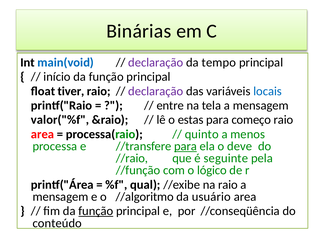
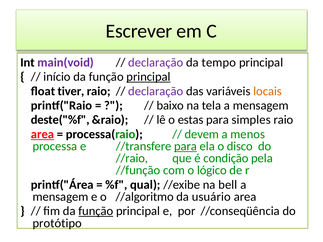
Binárias: Binárias -> Escrever (139, 31)
main(void colour: blue -> purple (66, 63)
principal underline: none -> present (148, 77)
locais colour: blue -> orange (268, 91)
entre: entre -> baixo (170, 106)
valor("%f: valor("%f -> deste("%f (60, 120)
começo: começo -> simples (251, 120)
area underline: none -> present (42, 134)
quinto: quinto -> devem (202, 134)
deve: deve -> disco (240, 146)
seguinte: seguinte -> condição (226, 158)
na raio: raio -> bell (228, 185)
conteúdo: conteúdo -> protótipo (57, 223)
